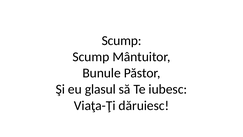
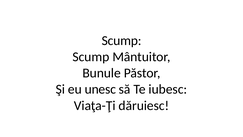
glasul: glasul -> unesc (100, 89)
